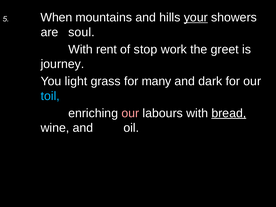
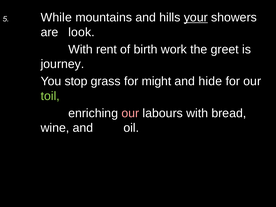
When: When -> While (56, 17)
soul: soul -> look (81, 32)
stop: stop -> birth (146, 49)
light: light -> stop (76, 81)
many: many -> might (157, 81)
dark: dark -> hide (210, 81)
toil colour: light blue -> light green (50, 96)
bread underline: present -> none (229, 113)
